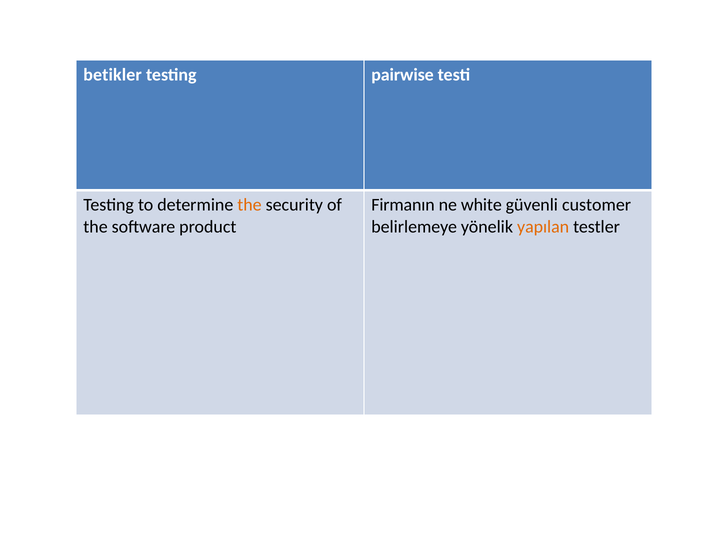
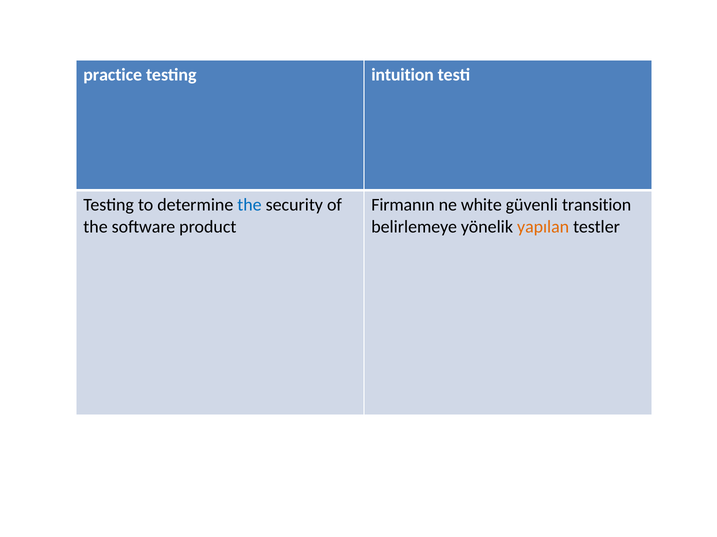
betikler: betikler -> practice (113, 75)
pairwise: pairwise -> intuition (403, 75)
the colour: orange -> blue (249, 205)
customer: customer -> transition (597, 205)
